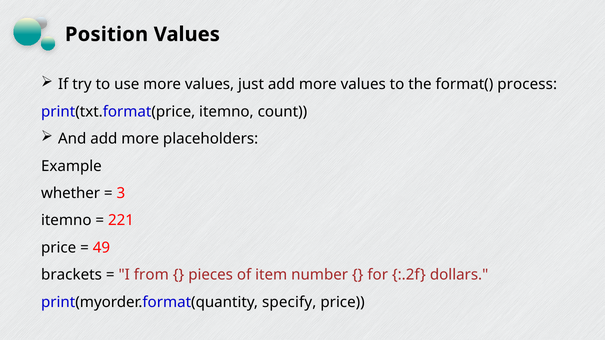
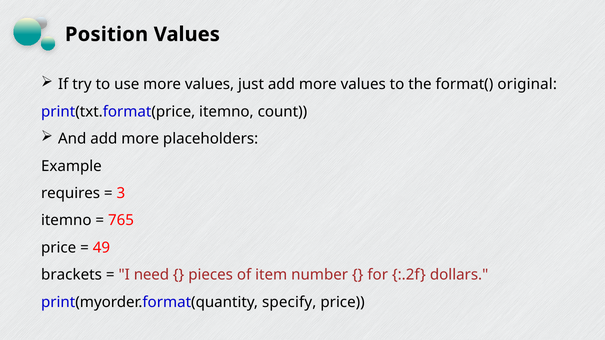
process: process -> original (527, 85)
whether: whether -> requires (71, 193)
221: 221 -> 765 (121, 221)
from: from -> need (151, 275)
